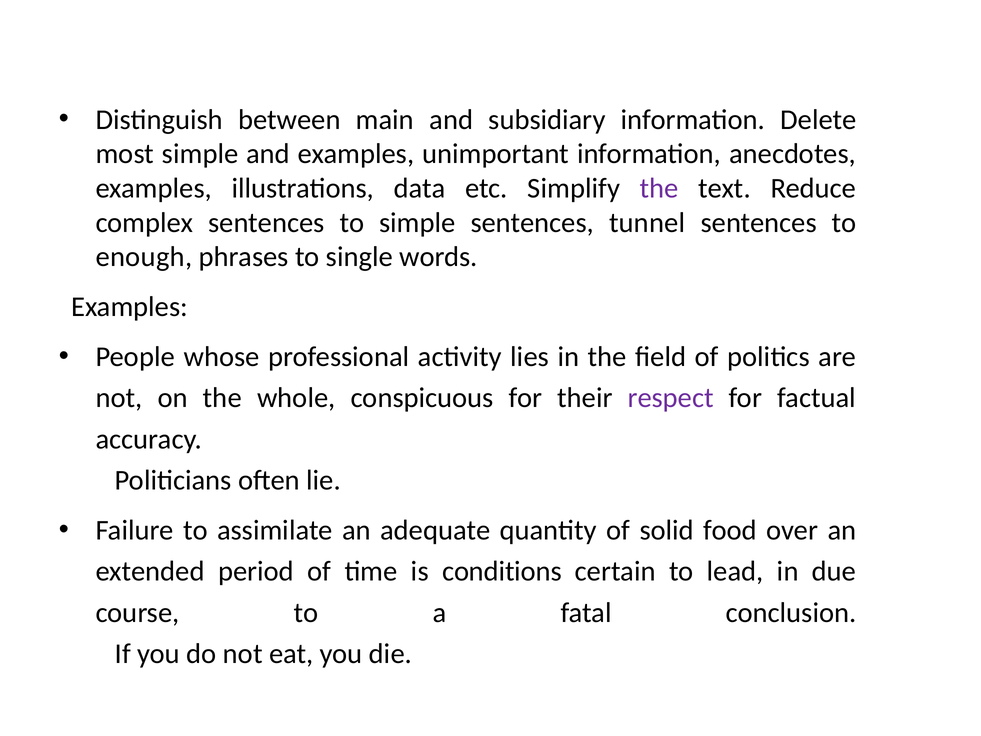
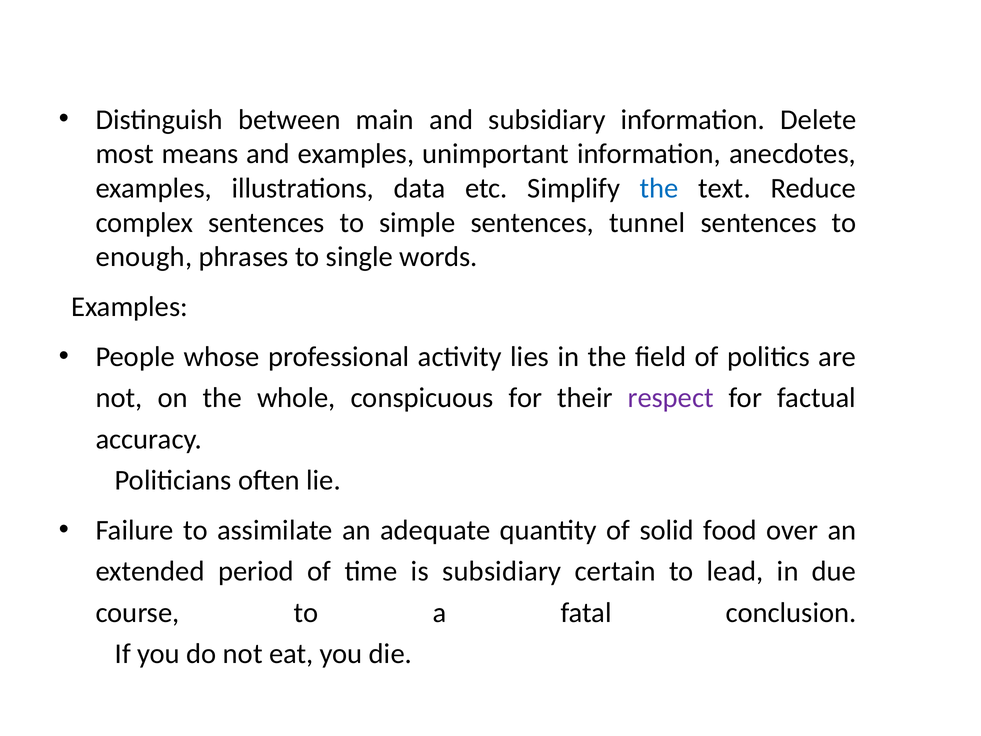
most simple: simple -> means (200, 154)
the colour: purple -> blue (659, 188)
is conditions: conditions -> subsidiary (502, 571)
